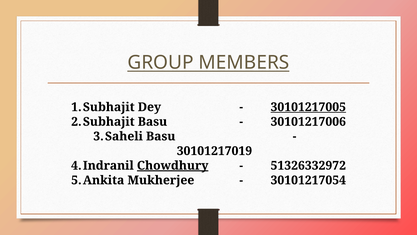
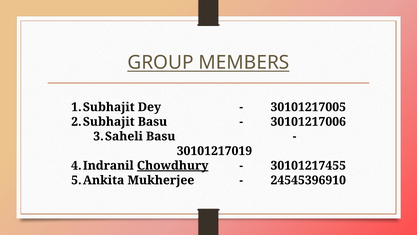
30101217005 underline: present -> none (308, 107)
51326332972: 51326332972 -> 30101217455 (308, 165)
30101217054: 30101217054 -> 24545396910 (308, 180)
